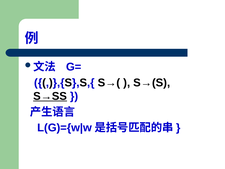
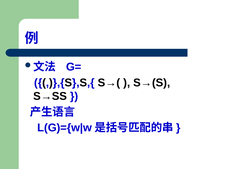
S→SS underline: present -> none (50, 96)
